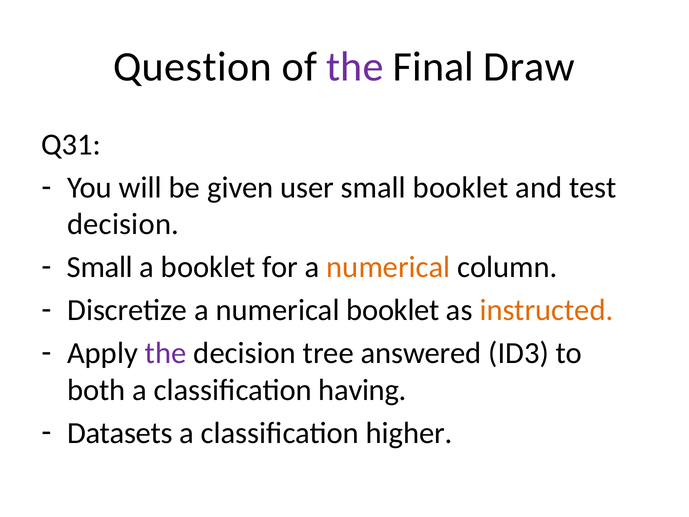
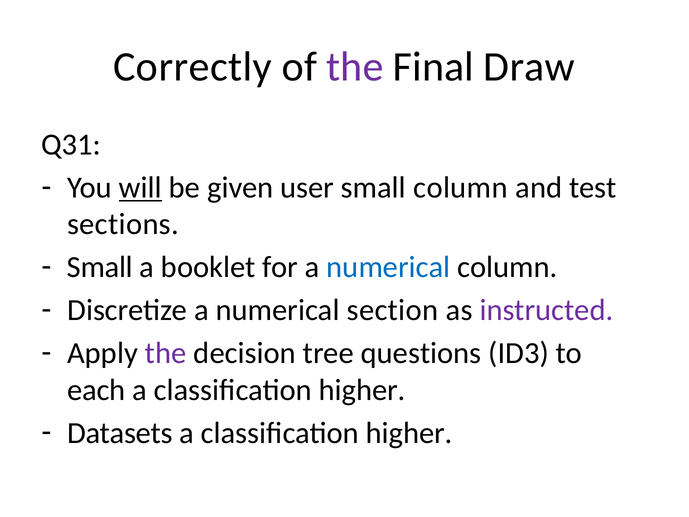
Question: Question -> Correctly (192, 67)
will underline: none -> present (140, 187)
small booklet: booklet -> column (461, 187)
decision: decision -> sections (123, 224)
numerical colour: orange -> blue (388, 267)
numerical booklet: booklet -> section (393, 310)
instructed colour: orange -> purple (546, 310)
answered: answered -> questions (421, 353)
both: both -> each (96, 390)
having: having -> higher (362, 390)
